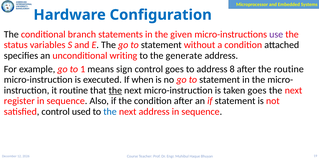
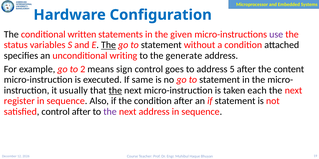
branch: branch -> written (82, 34)
The underline: none -> present (109, 45)
1: 1 -> 2 (83, 69)
8: 8 -> 5 (232, 69)
the routine: routine -> content (289, 69)
when: when -> same (142, 80)
it routine: routine -> usually (74, 91)
taken goes: goes -> each (257, 91)
control used: used -> after (81, 112)
the colour: blue -> purple (110, 112)
